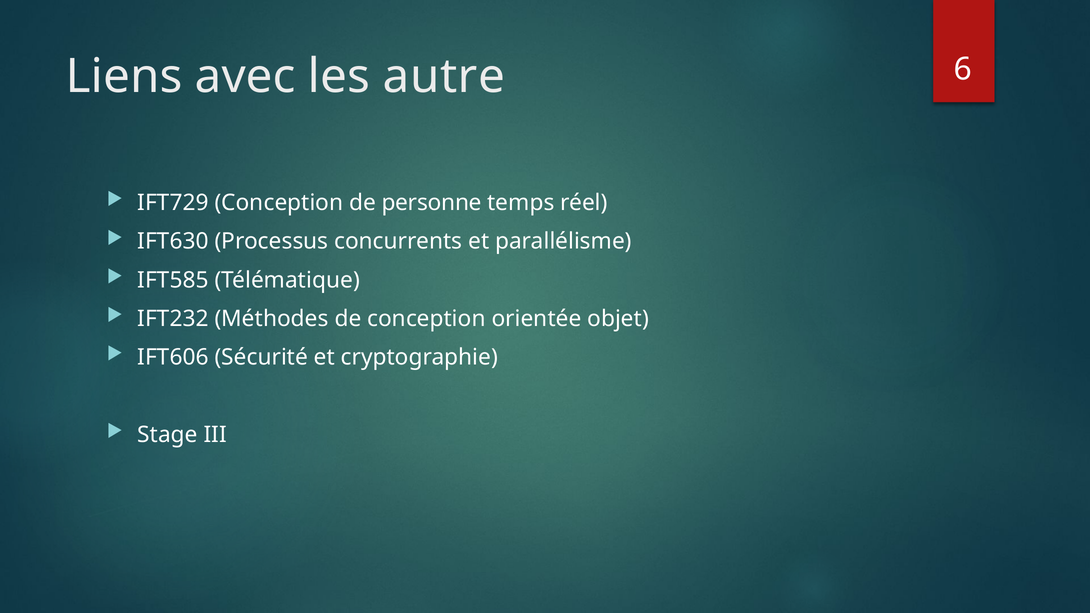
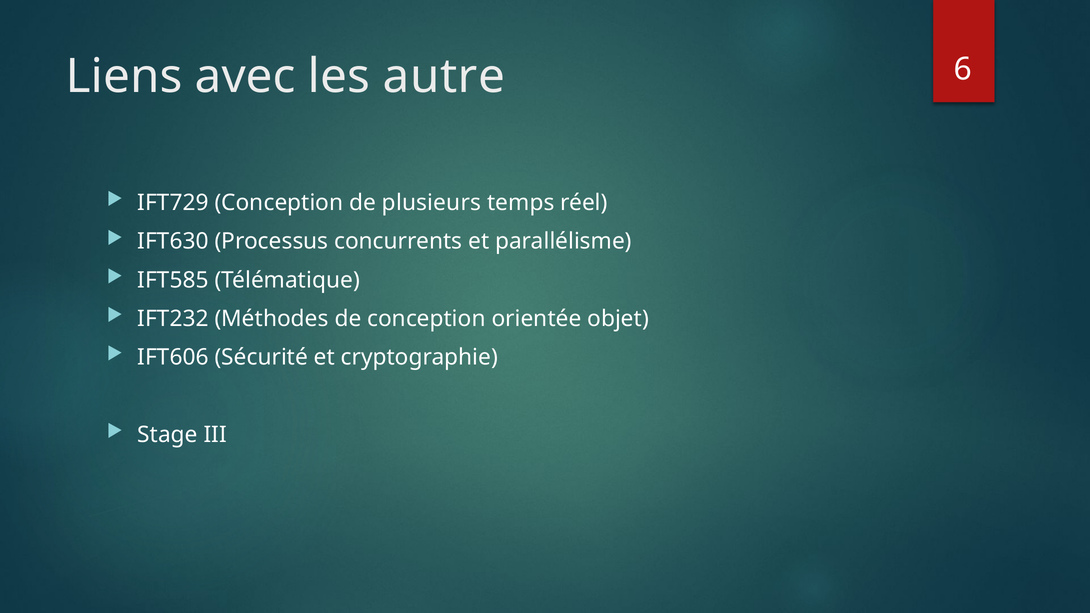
personne: personne -> plusieurs (432, 203)
